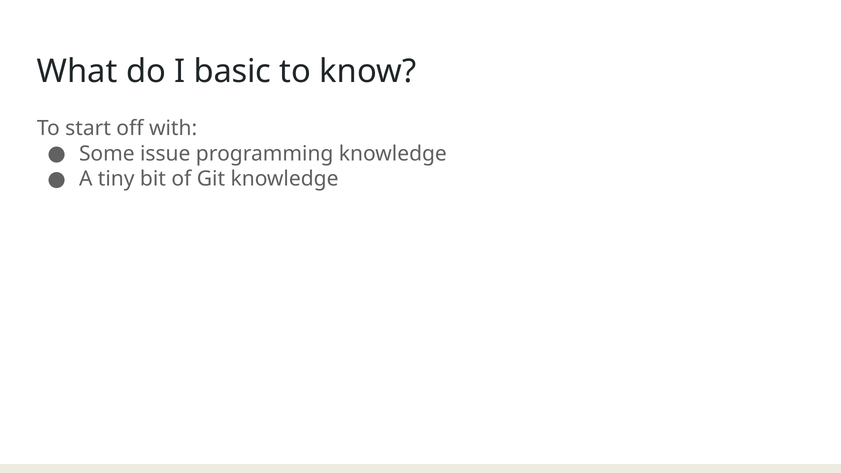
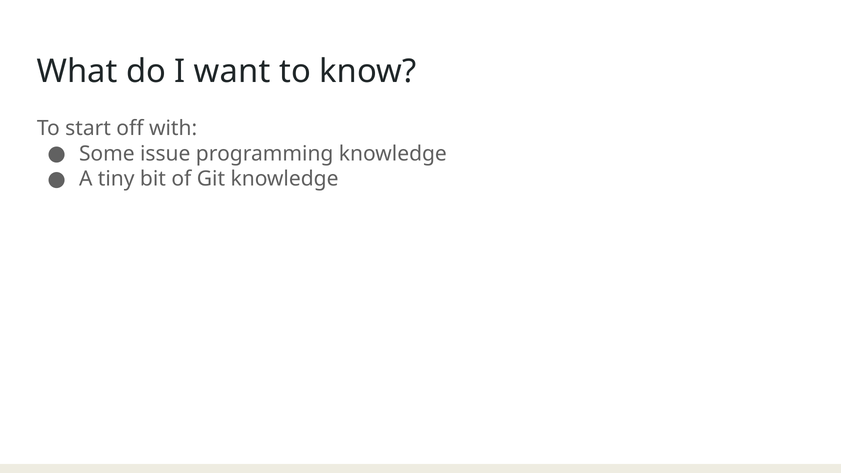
basic: basic -> want (232, 71)
